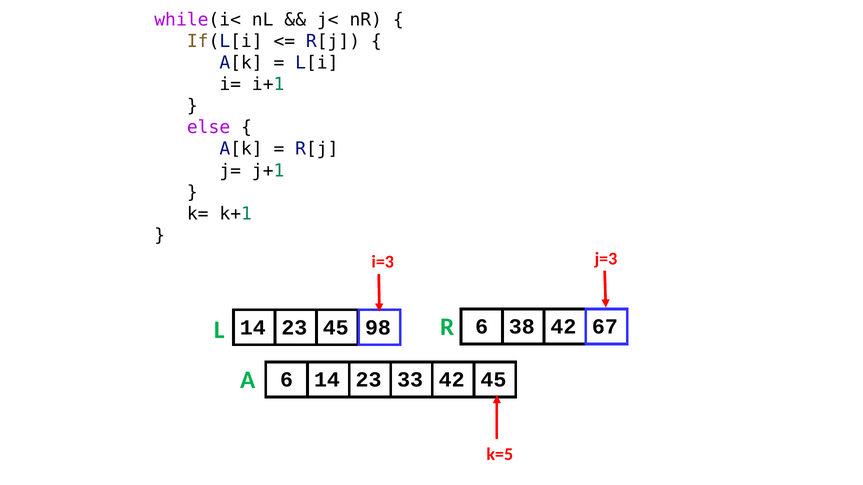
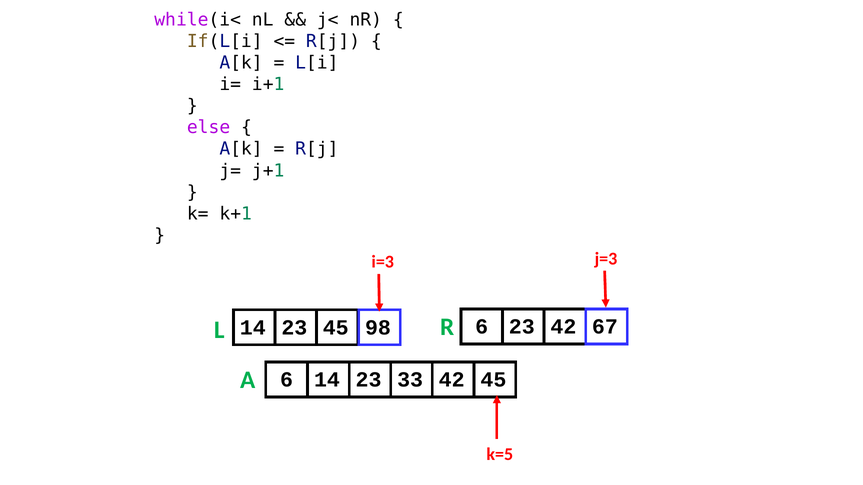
6 38: 38 -> 23 (522, 327)
